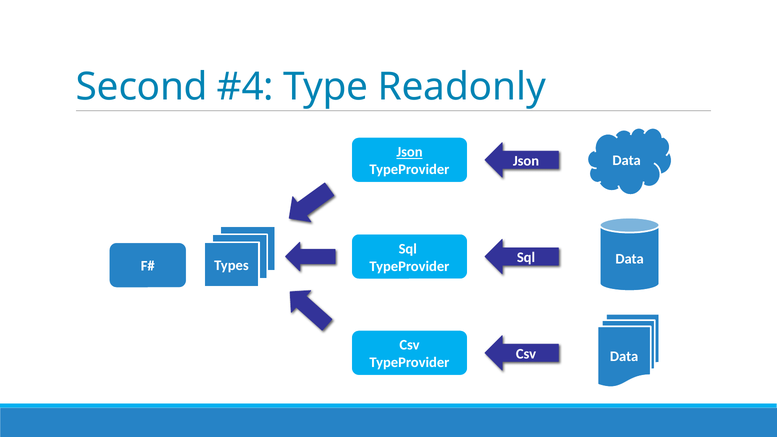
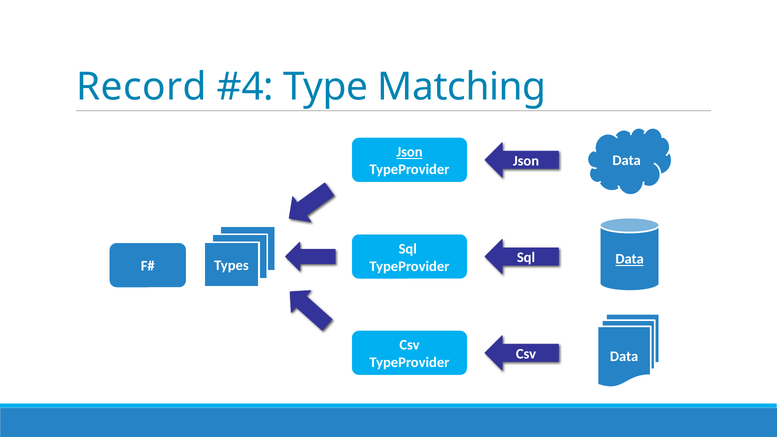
Second: Second -> Record (141, 87)
Readonly: Readonly -> Matching (462, 87)
Data underline: none -> present (630, 259)
